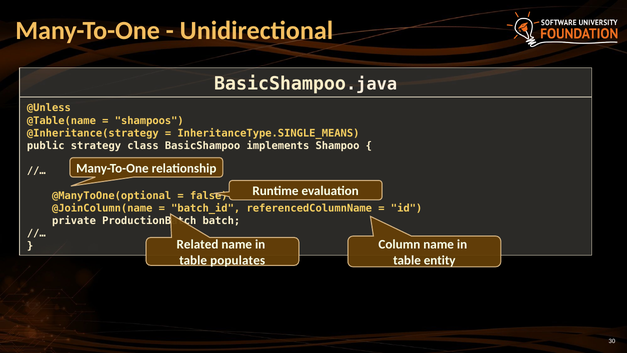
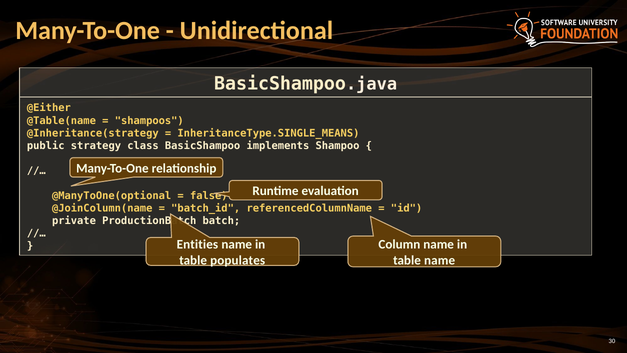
@Unless: @Unless -> @Either (49, 108)
Related: Related -> Entities (197, 244)
table entity: entity -> name (440, 260)
